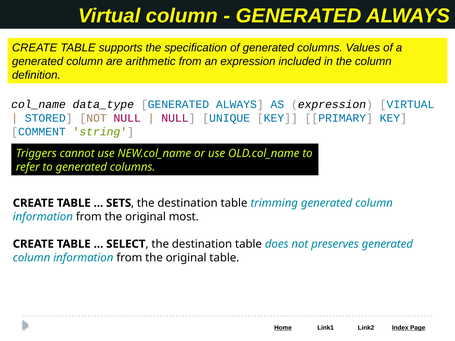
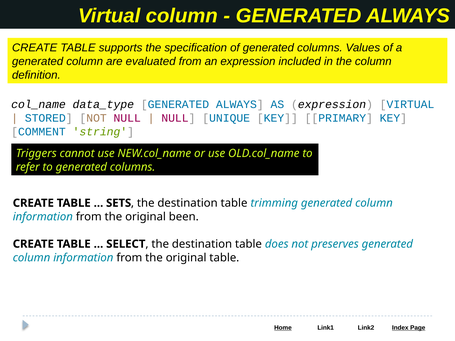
arithmetic: arithmetic -> evaluated (151, 61)
most: most -> been (184, 217)
